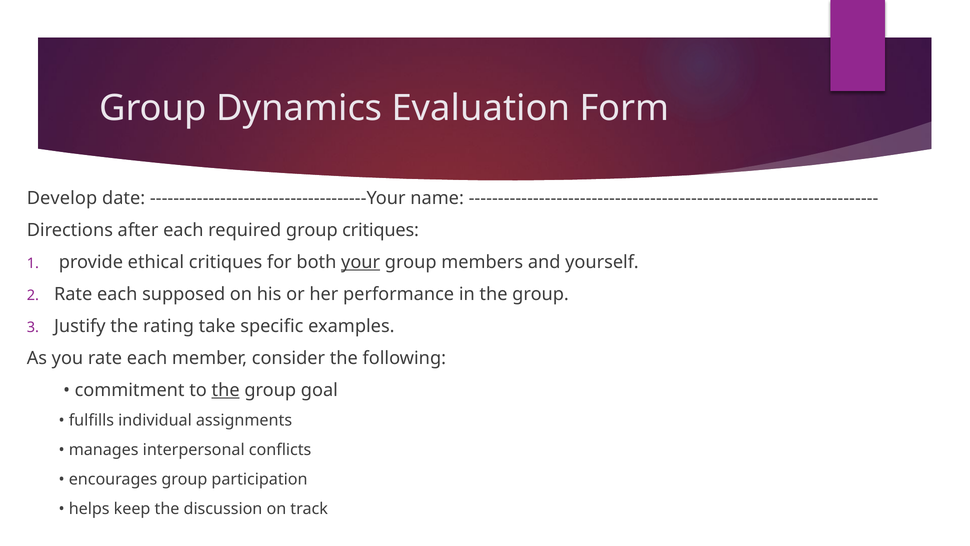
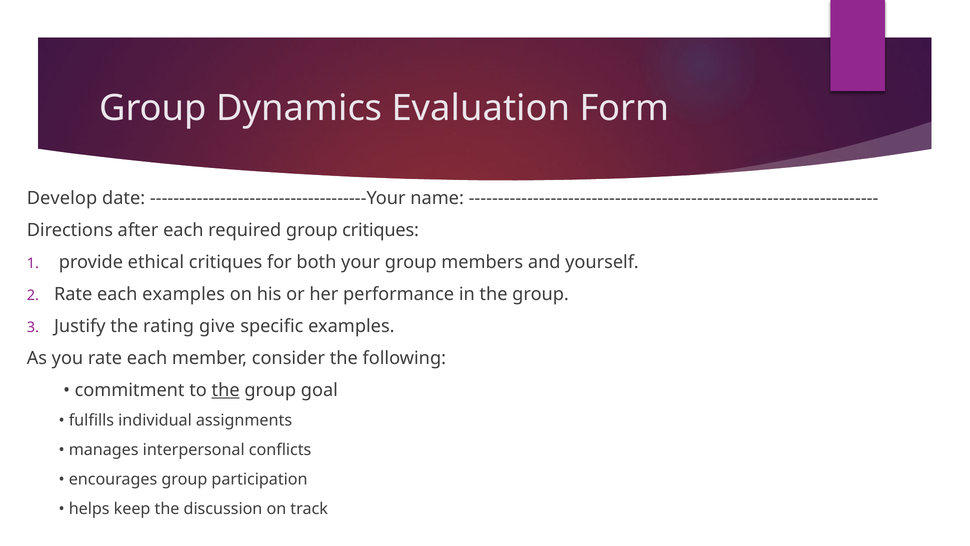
your underline: present -> none (361, 262)
each supposed: supposed -> examples (184, 294)
take: take -> give (217, 326)
